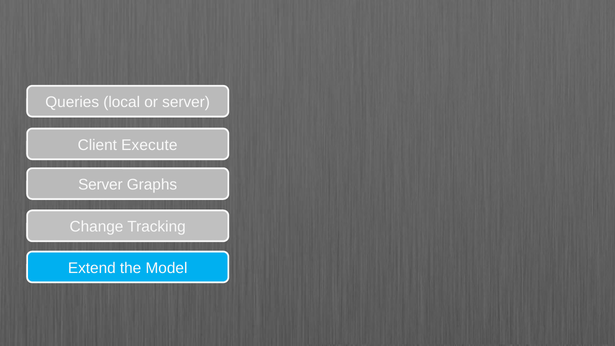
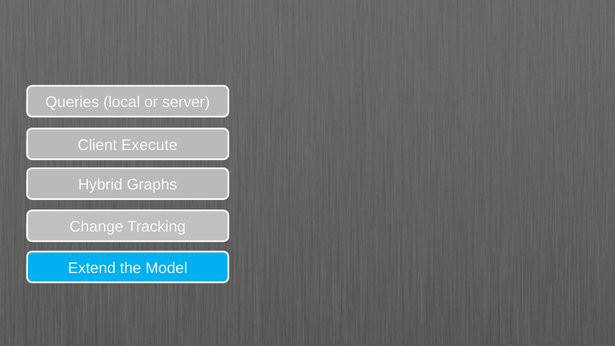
Server: Server -> Hybrid (100, 185)
